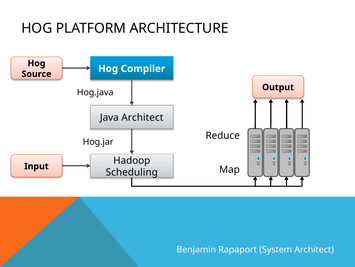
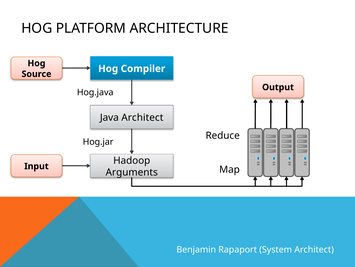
Scheduling: Scheduling -> Arguments (132, 172)
